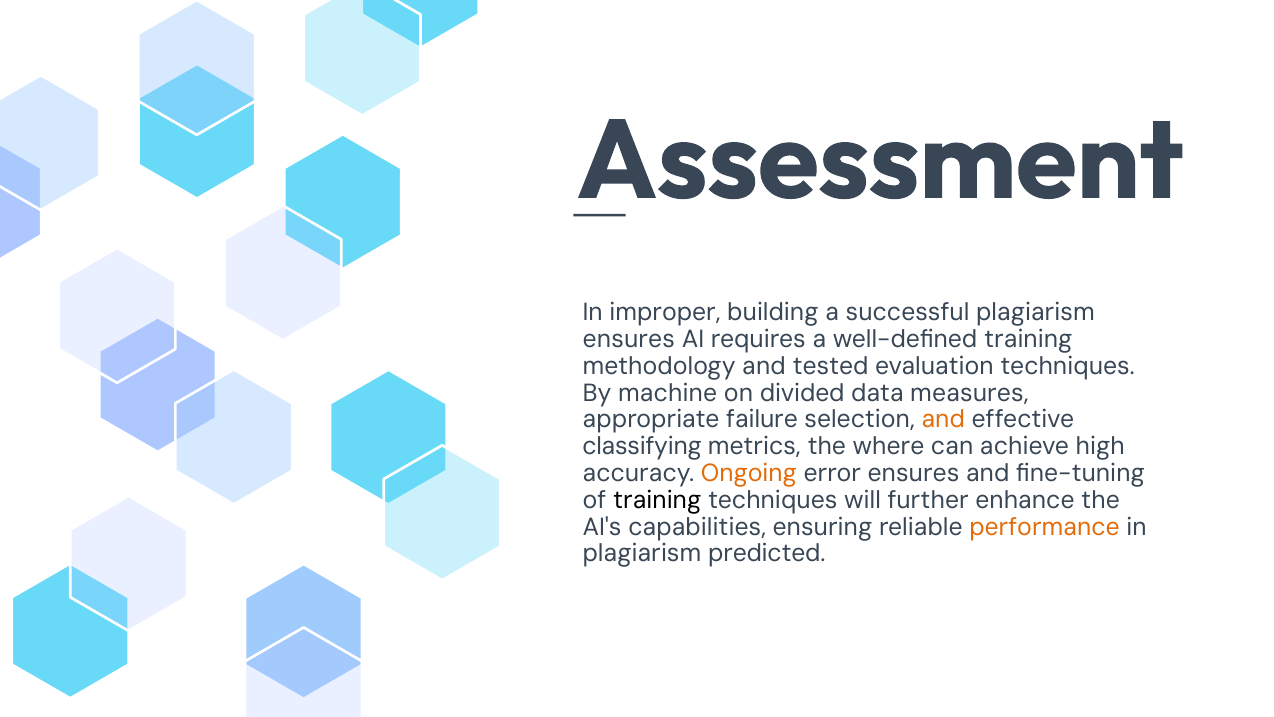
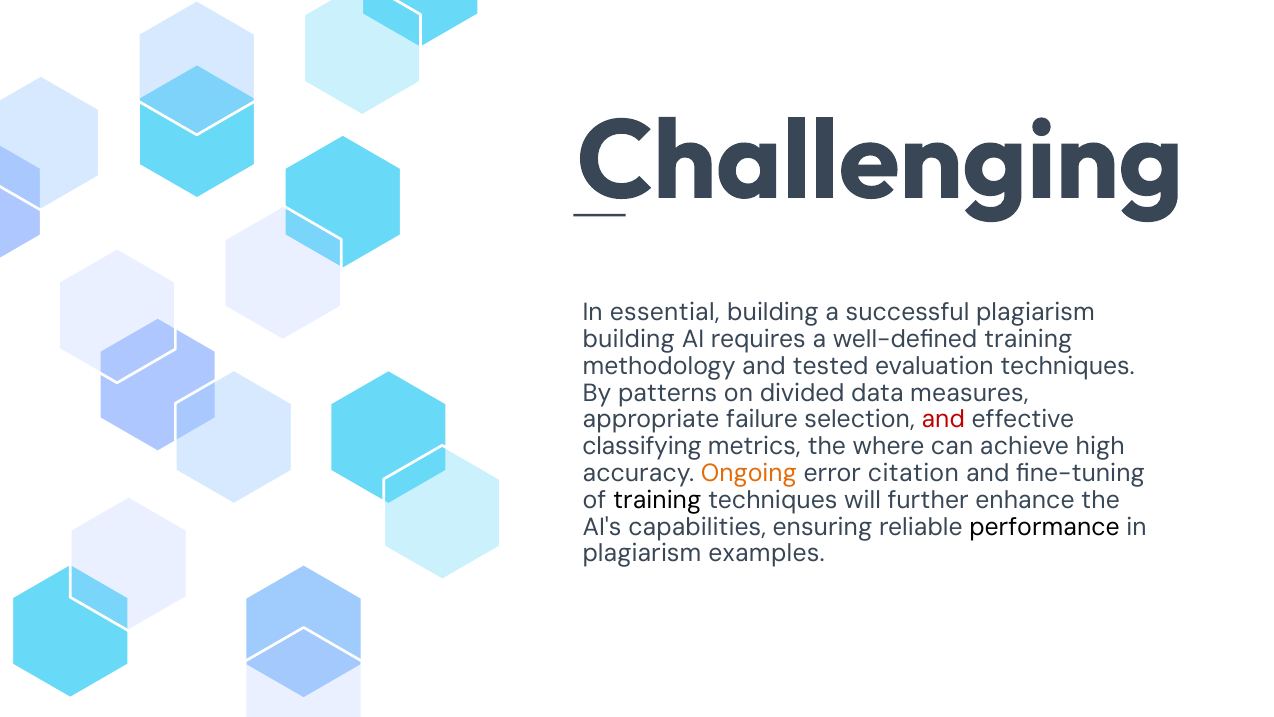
Assessment: Assessment -> Challenging (880, 161)
improper: improper -> essential (665, 312)
ensures: ensures -> building (629, 339)
machine: machine -> patterns (668, 393)
and colour: orange -> red (943, 420)
error ensures: ensures -> citation (913, 473)
performance colour: orange -> black (1044, 527)
predicted: predicted -> examples (767, 553)
